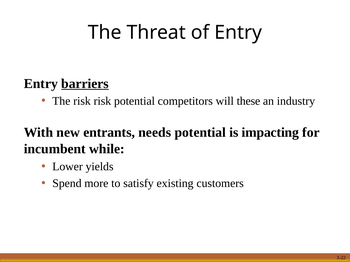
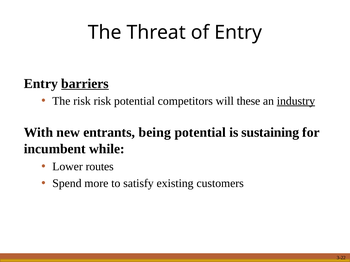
industry underline: none -> present (296, 101)
needs: needs -> being (155, 133)
impacting: impacting -> sustaining (270, 133)
yields: yields -> routes (100, 167)
